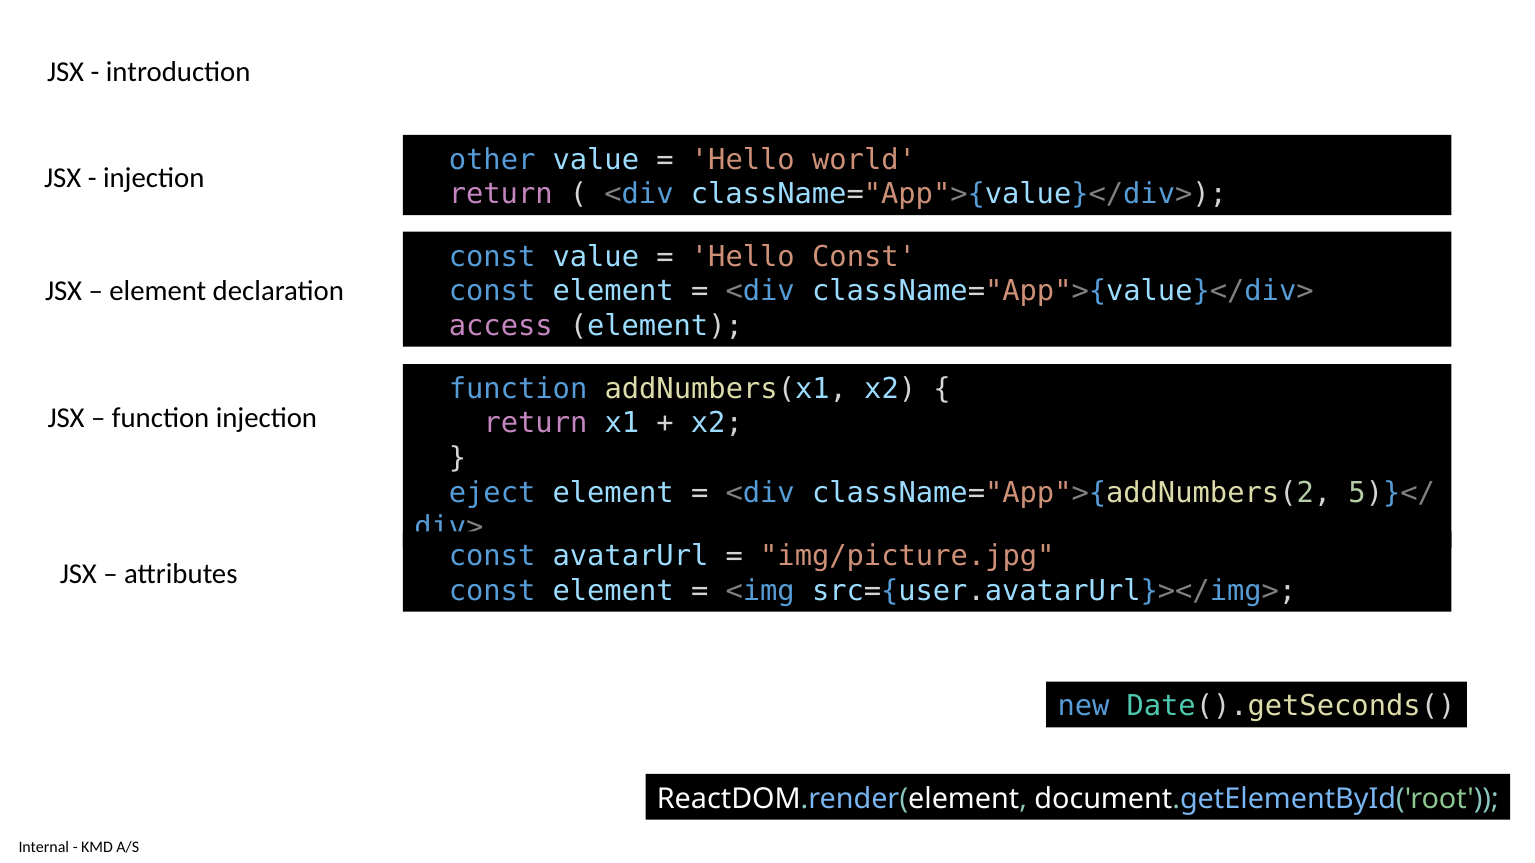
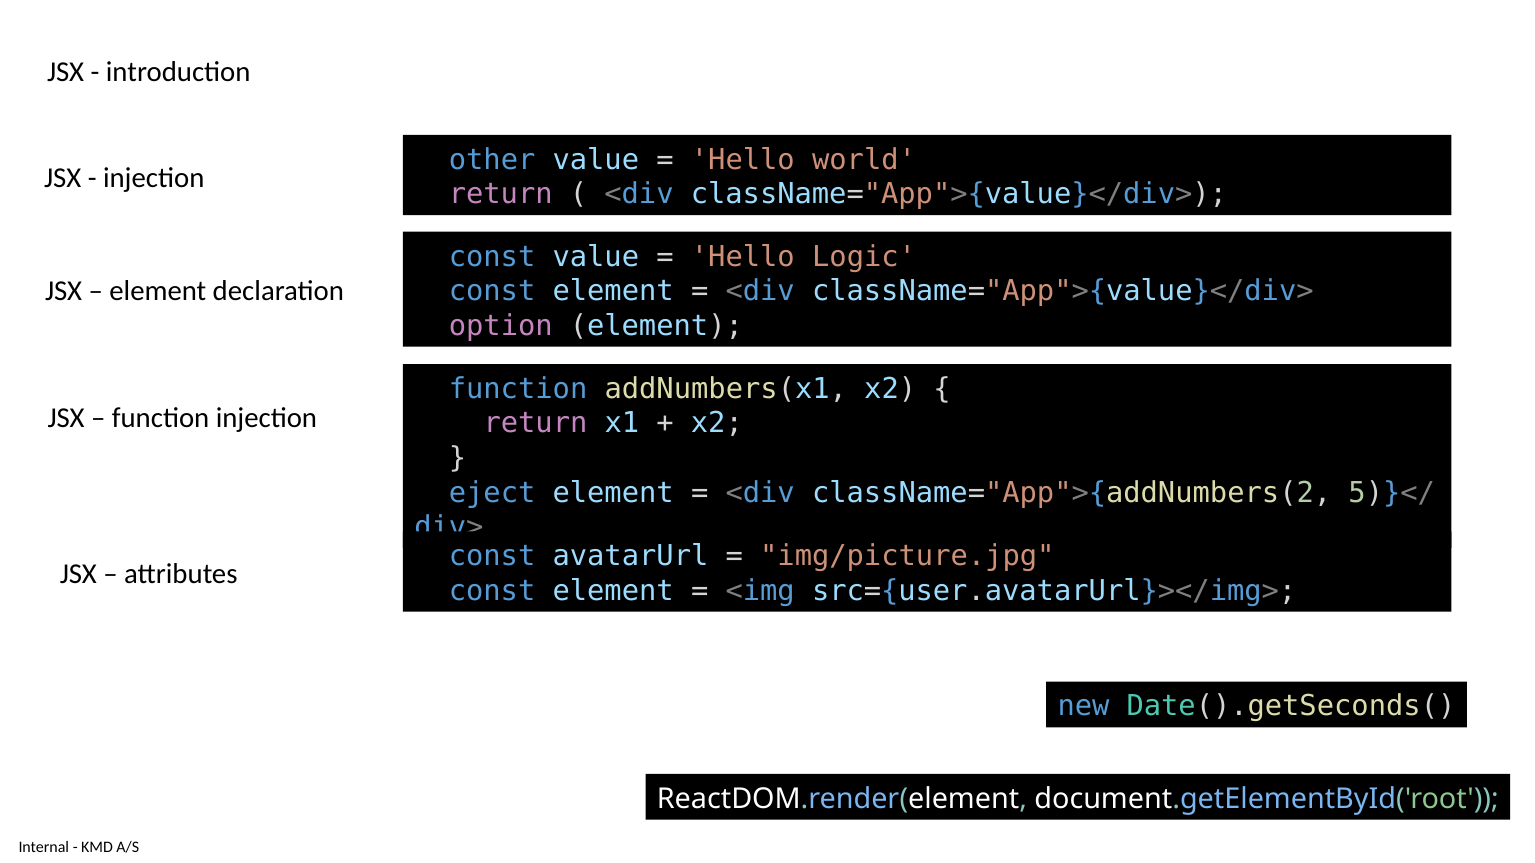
Hello Const: Const -> Logic (864, 257)
access: access -> option (501, 326)
